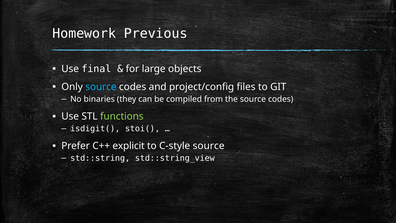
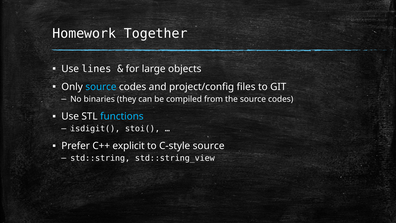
Previous: Previous -> Together (156, 33)
final: final -> lines (96, 69)
functions colour: light green -> light blue (122, 116)
